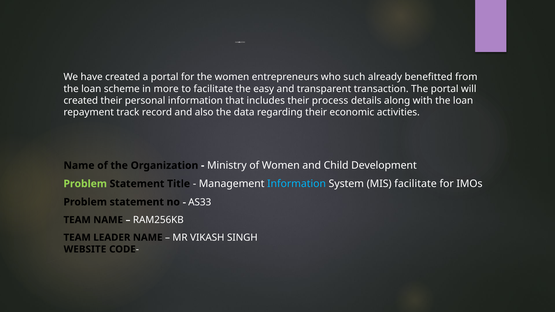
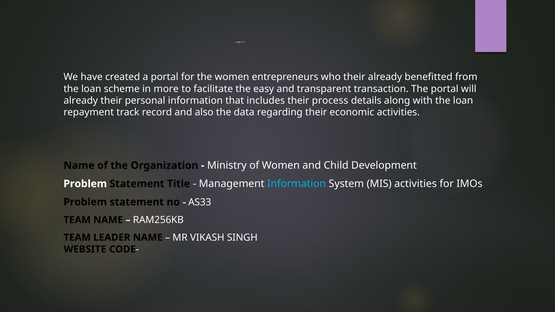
who such: such -> their (354, 77)
created: created -> already (81, 101)
Problem colour: light green -> white (85, 184)
MIS facilitate: facilitate -> activities (416, 184)
